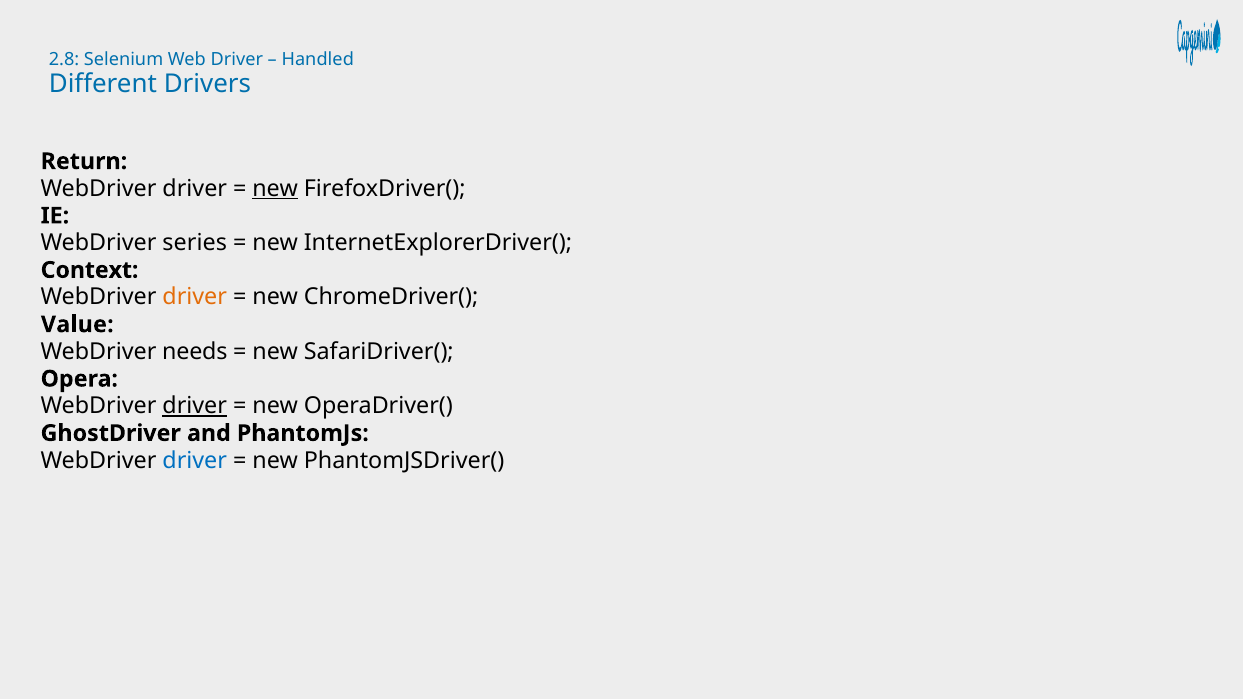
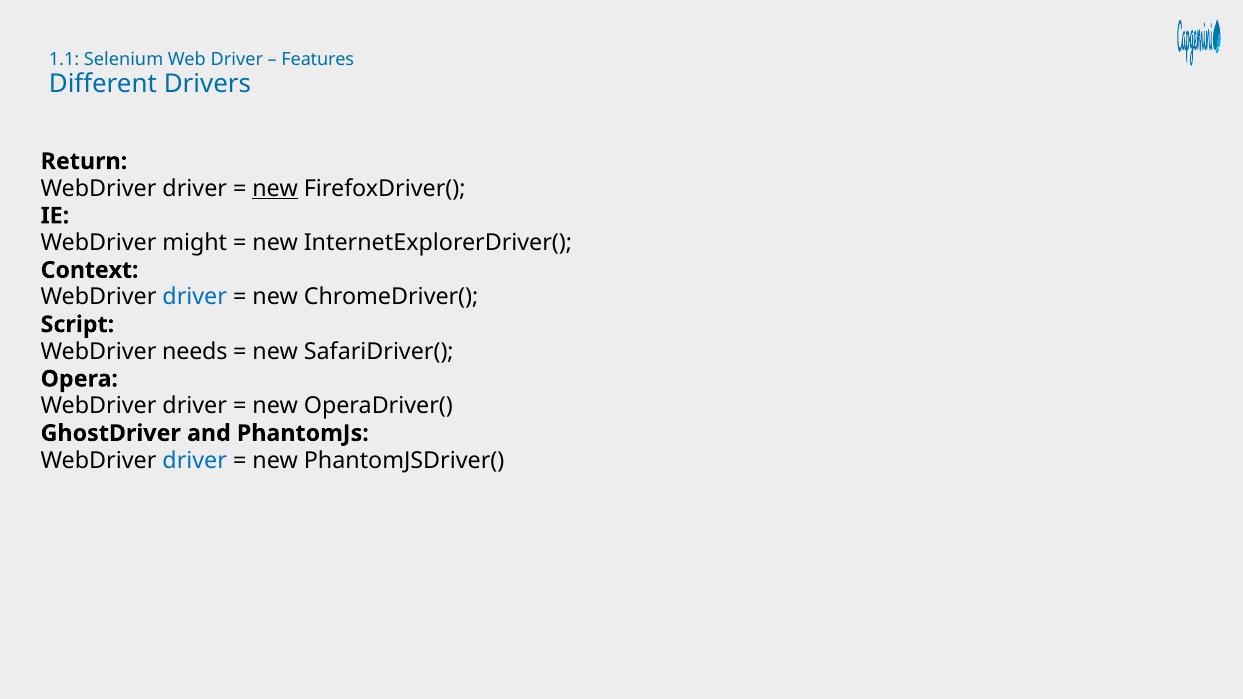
2.8: 2.8 -> 1.1 (64, 59)
Handled: Handled -> Features (318, 59)
series: series -> might (195, 243)
driver colour: orange -> blue (195, 297)
Value: Value -> Script (77, 325)
driver underline: present -> none (195, 406)
